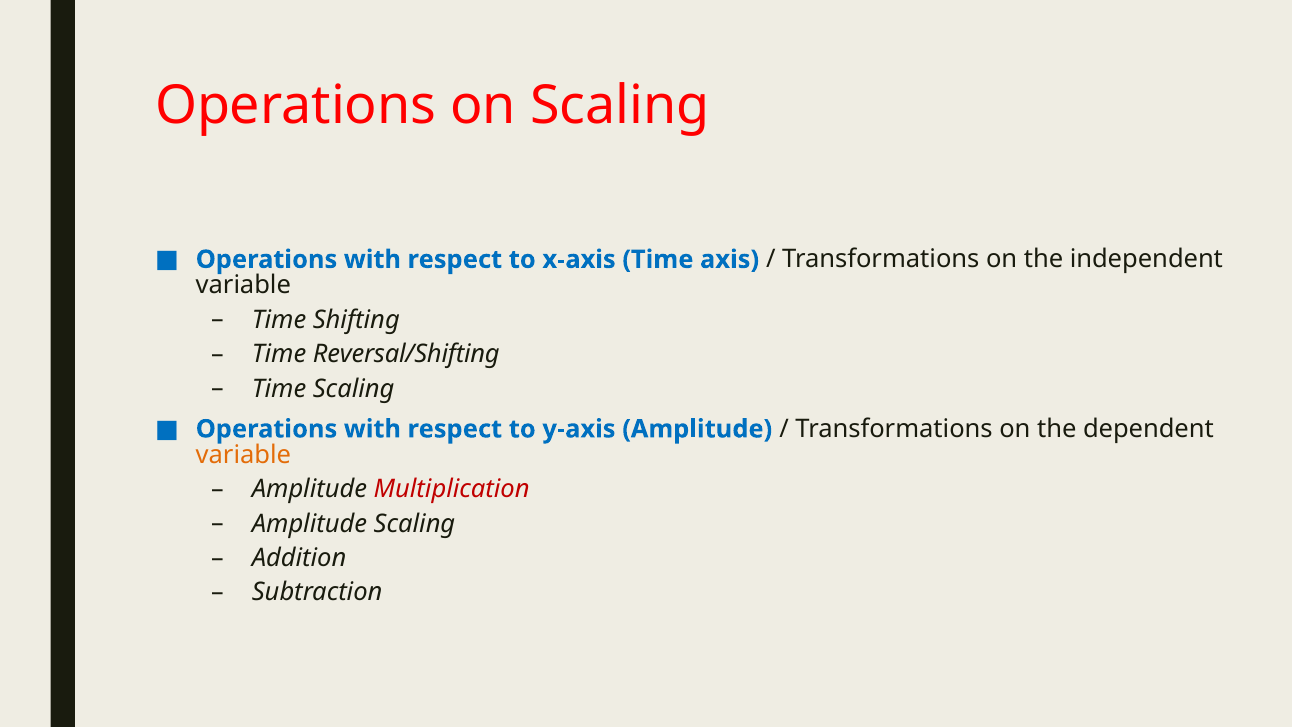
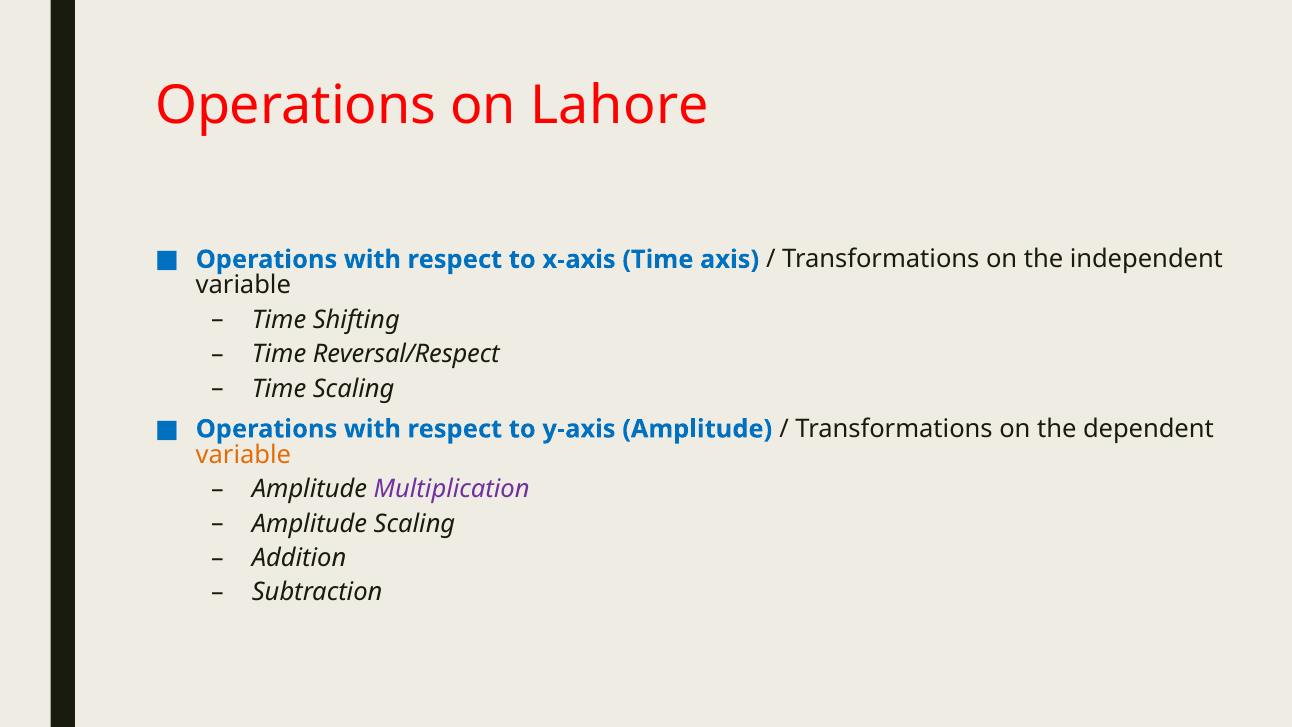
on Scaling: Scaling -> Lahore (620, 106)
Reversal/Shifting: Reversal/Shifting -> Reversal/Respect (406, 354)
Multiplication colour: red -> purple (452, 489)
